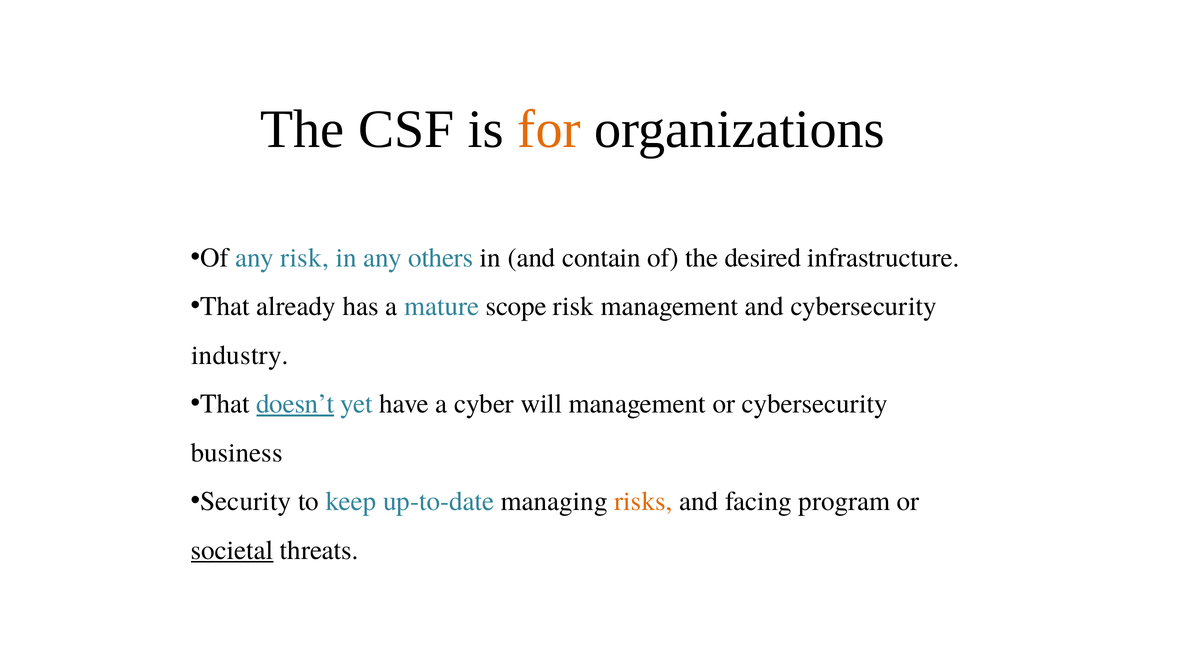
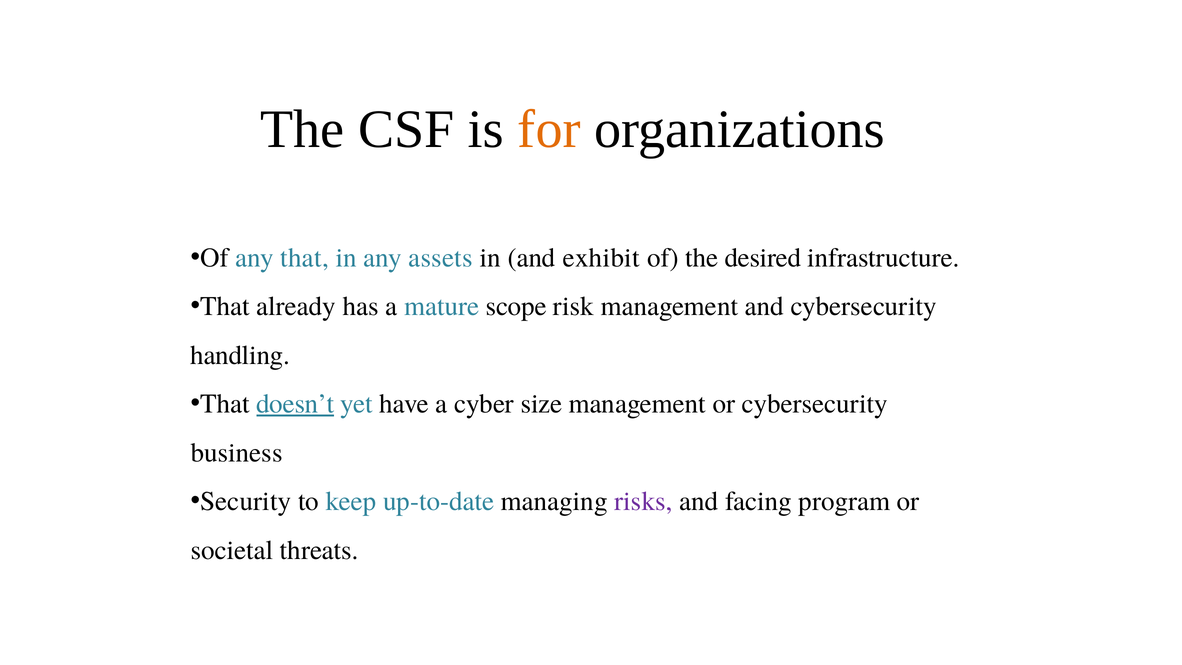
any risk: risk -> that (305, 258)
others: others -> assets (441, 258)
contain: contain -> exhibit (601, 258)
industry: industry -> handling (240, 355)
will: will -> size (541, 404)
risks colour: orange -> purple (643, 501)
societal underline: present -> none (232, 550)
